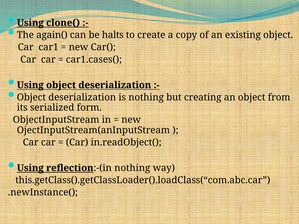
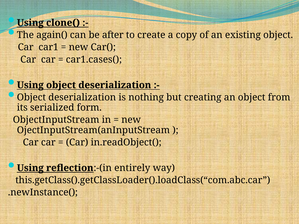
halts: halts -> after (113, 35)
reflection:-(in nothing: nothing -> entirely (132, 168)
